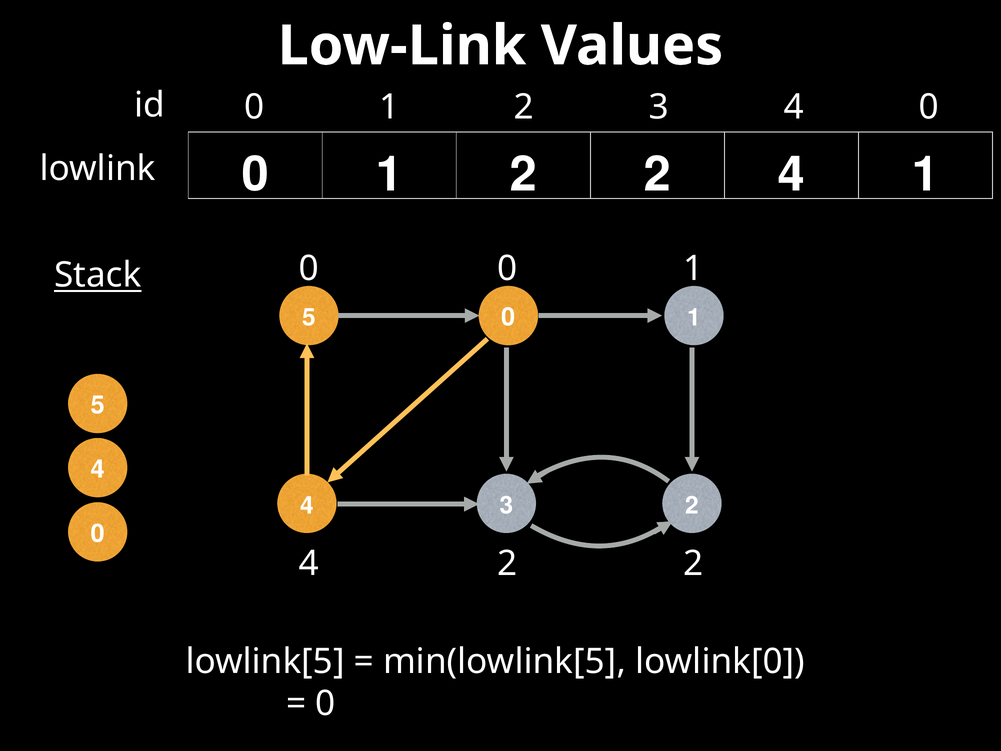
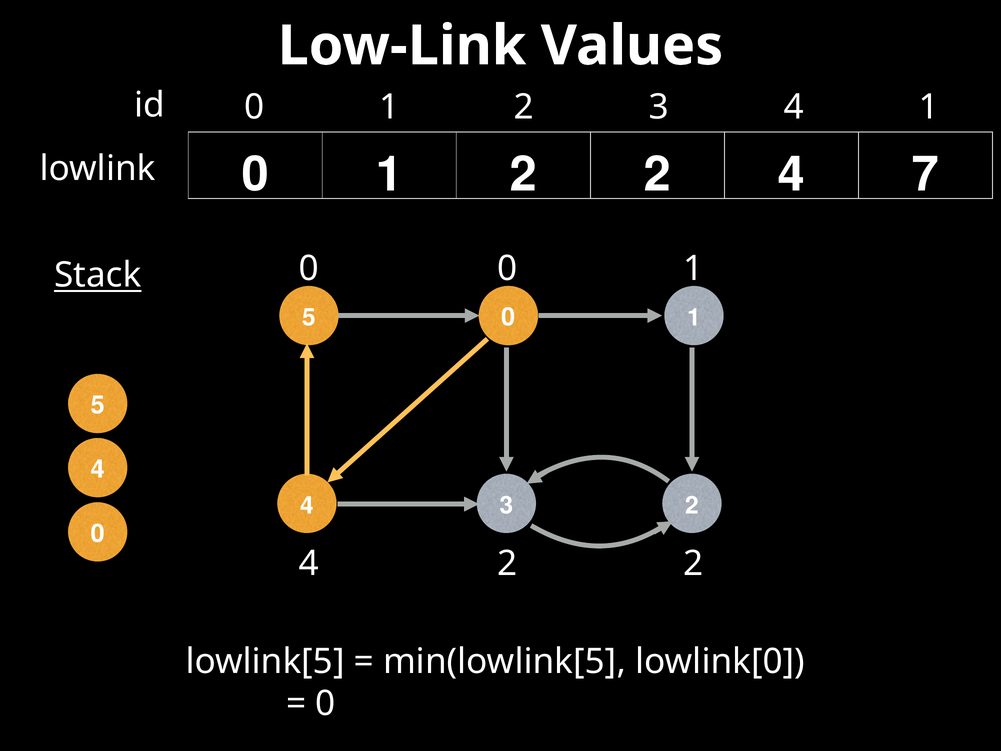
0: 0 -> 1 (929, 107)
4 1: 1 -> 7 (926, 175)
